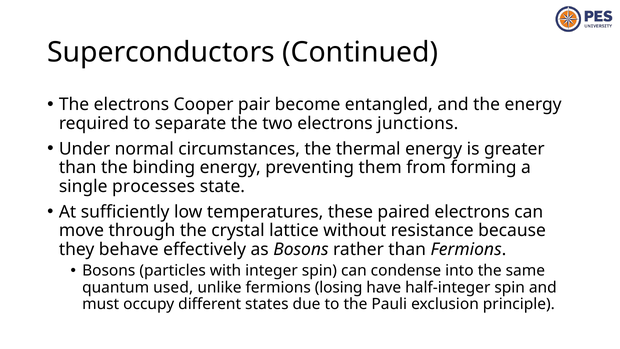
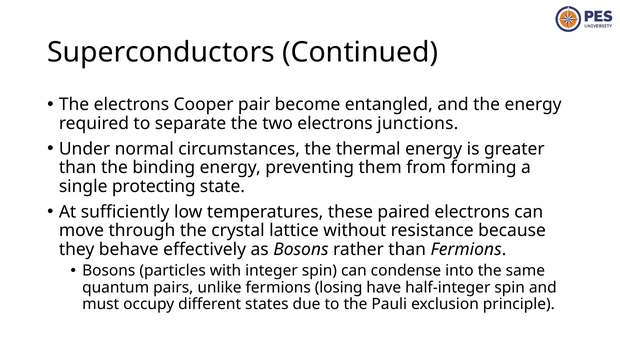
processes: processes -> protecting (154, 186)
used: used -> pairs (173, 287)
